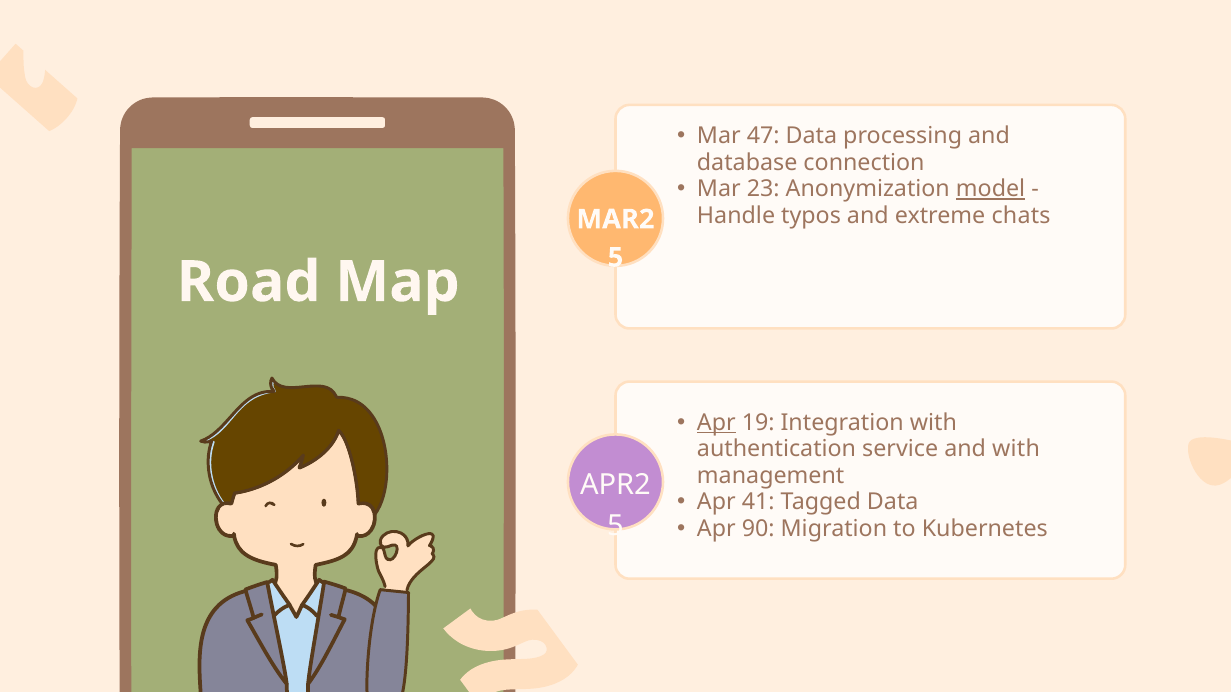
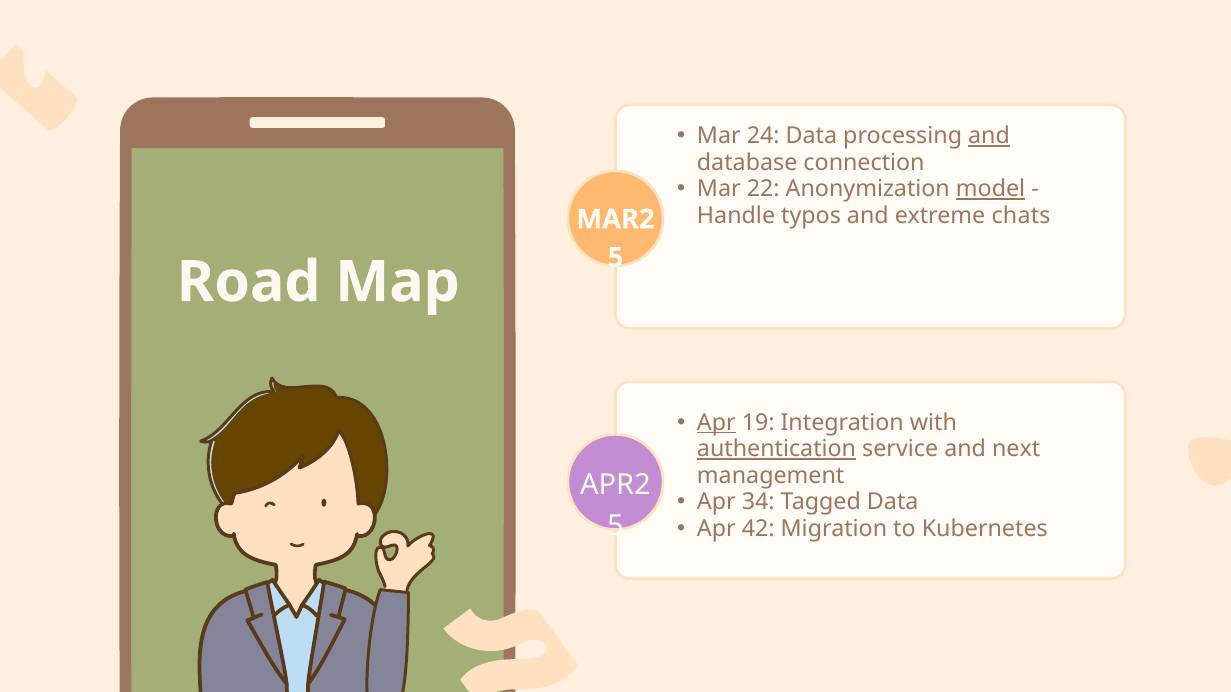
47: 47 -> 24 (763, 136)
and underline: none -> present (989, 136)
23: 23 -> 22 (763, 189)
authentication underline: none -> present (777, 449)
and with: with -> next (1016, 449)
41: 41 -> 34 (758, 503)
90: 90 -> 42 (758, 529)
